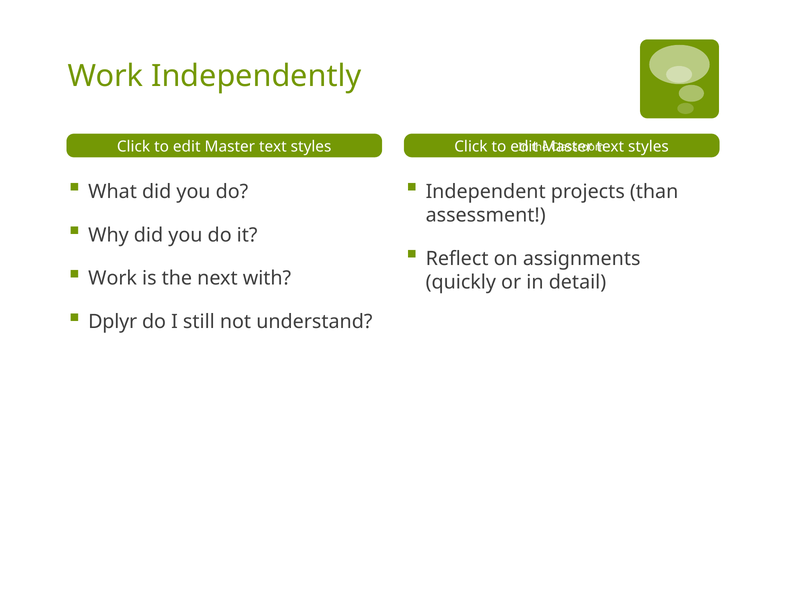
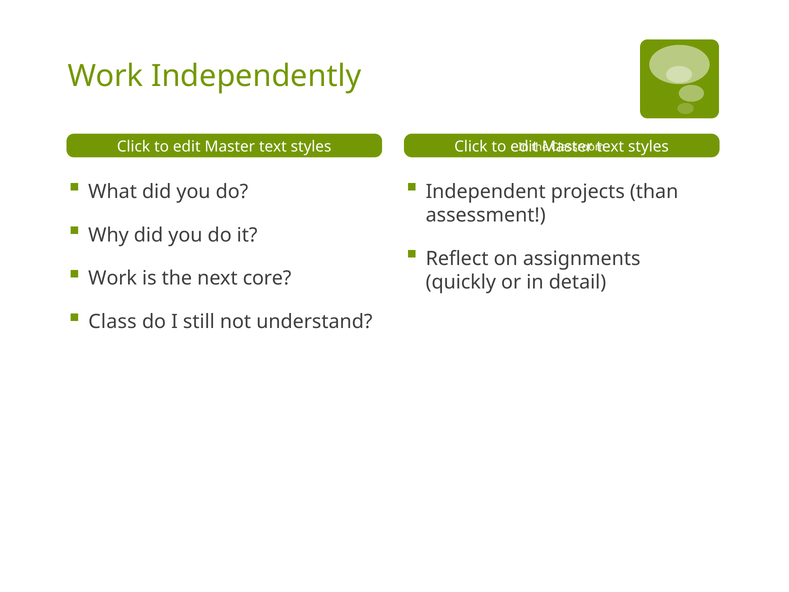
with: with -> core (267, 278)
Dplyr: Dplyr -> Class (112, 322)
